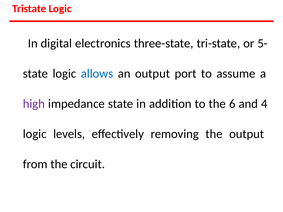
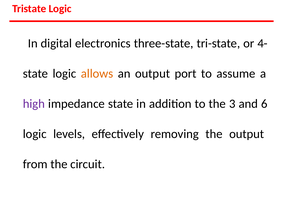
5-: 5- -> 4- (263, 43)
allows colour: blue -> orange (97, 74)
6: 6 -> 3 (232, 104)
4: 4 -> 6 (264, 104)
